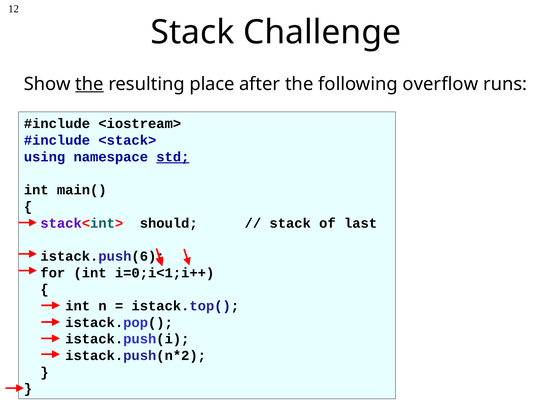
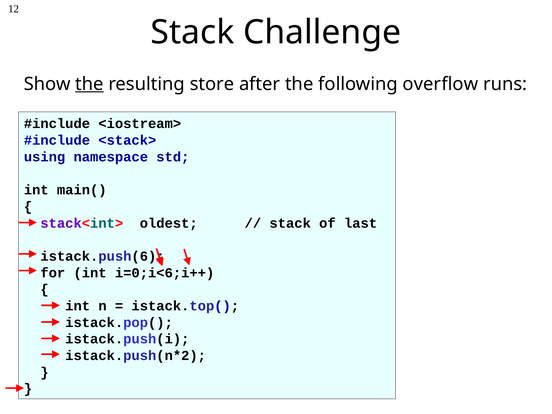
place: place -> store (212, 84)
std underline: present -> none (173, 157)
should: should -> oldest (169, 223)
i=0;i<1;i++: i=0;i<1;i++ -> i=0;i<6;i++ (165, 273)
